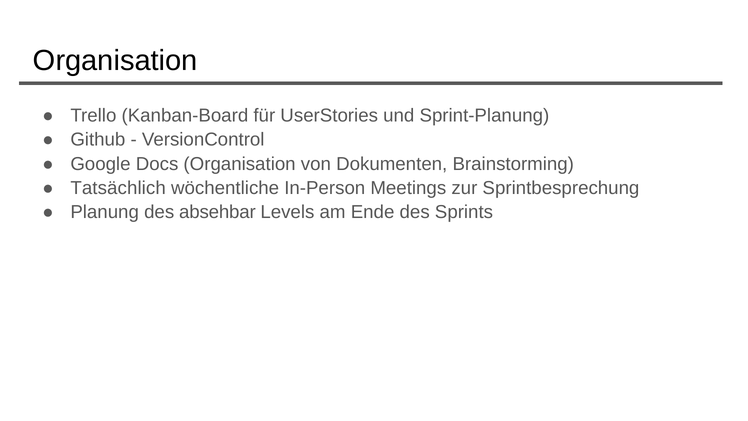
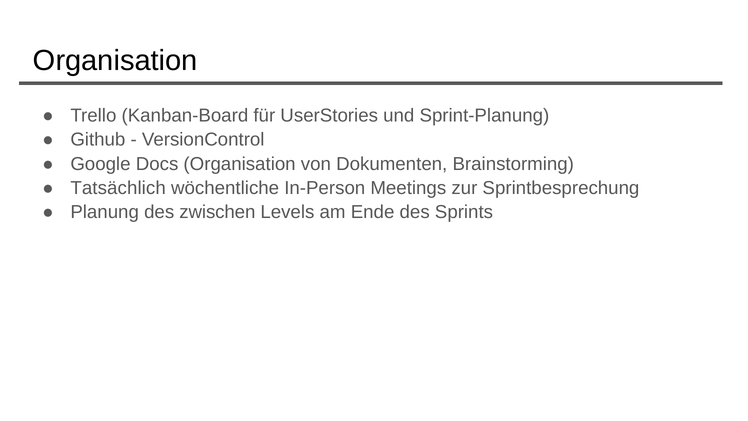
absehbar: absehbar -> zwischen (217, 212)
